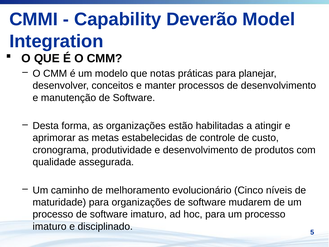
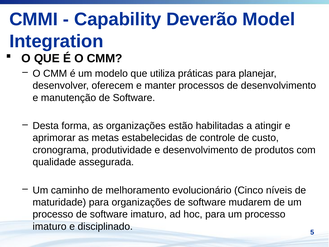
notas: notas -> utiliza (163, 73)
conceitos: conceitos -> oferecem (113, 86)
